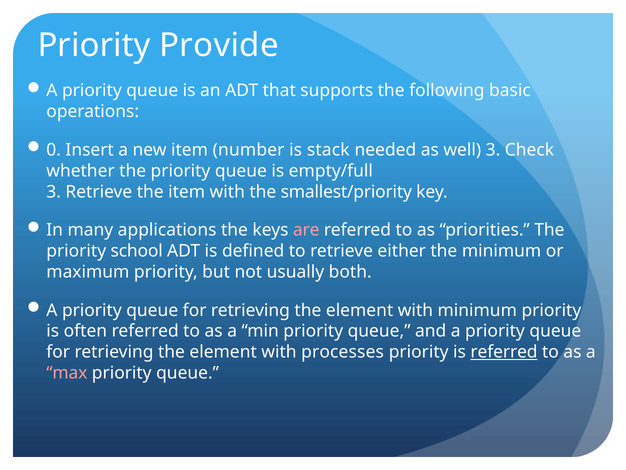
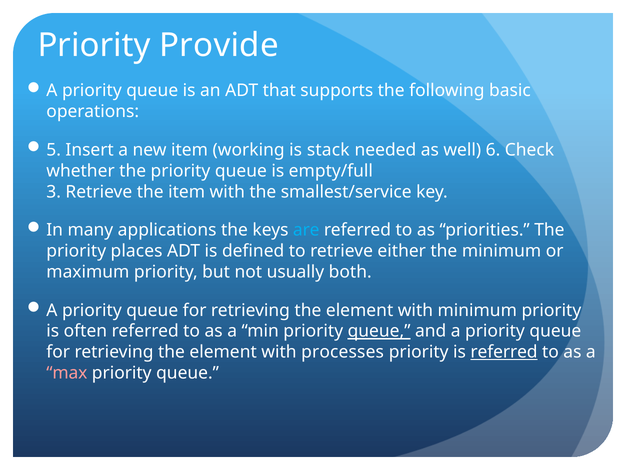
0: 0 -> 5 (54, 150)
number: number -> working (249, 150)
well 3: 3 -> 6 (493, 150)
smallest/priority: smallest/priority -> smallest/service (346, 192)
are colour: pink -> light blue (306, 230)
school: school -> places (137, 251)
queue underline: none -> present (379, 331)
